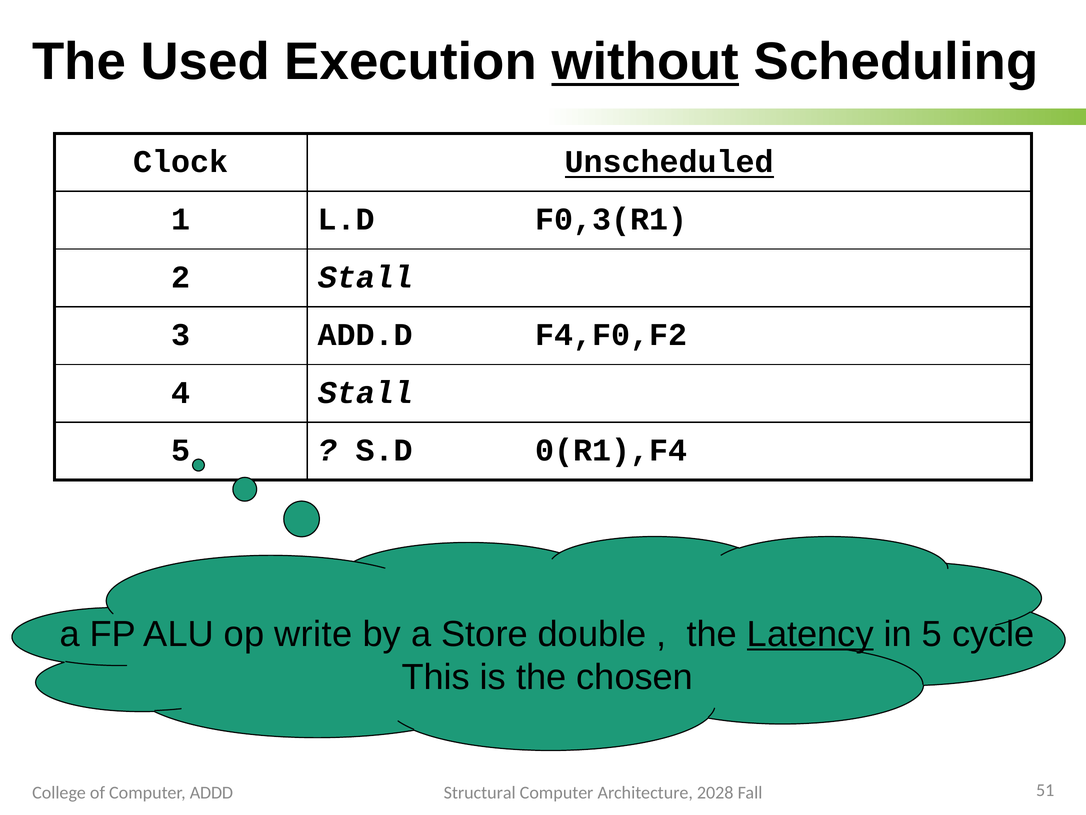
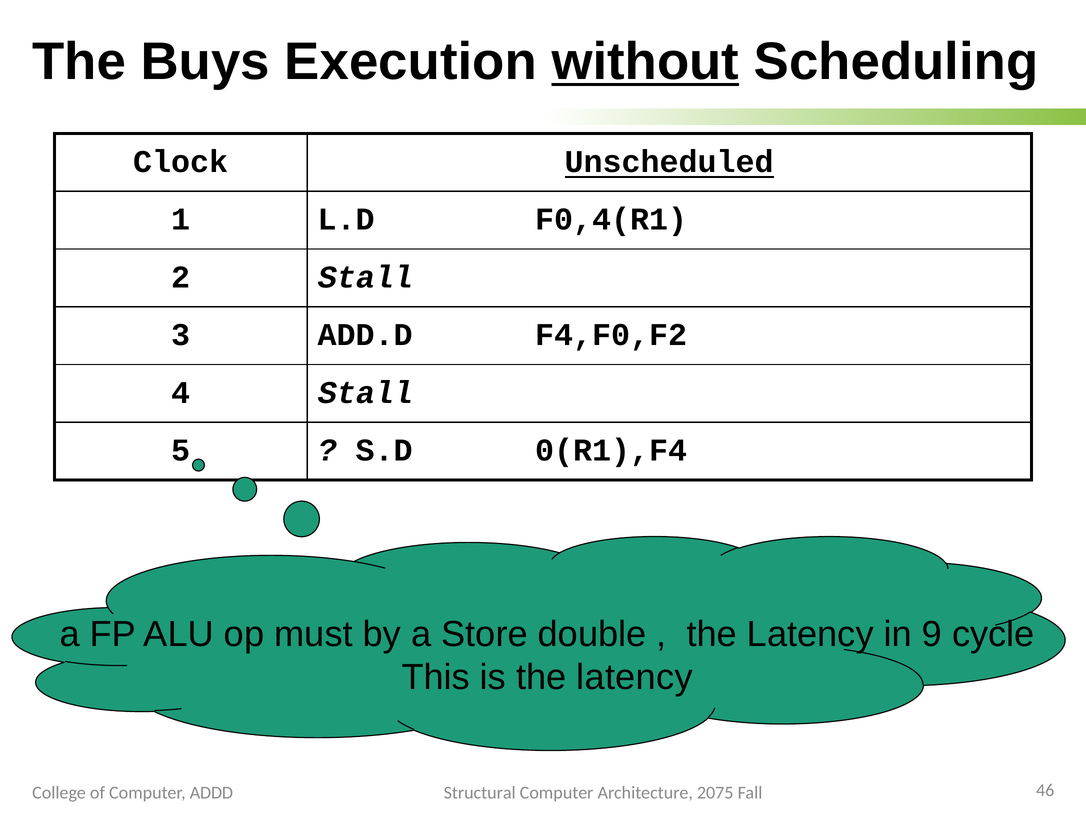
Used: Used -> Buys (205, 62)
F0,3(R1: F0,3(R1 -> F0,4(R1 (611, 219)
write: write -> must (313, 634)
Latency underline: present -> none (810, 634)
in 5: 5 -> 9 (932, 634)
is the chosen: chosen -> latency (635, 677)
2028: 2028 -> 2075 (715, 792)
51: 51 -> 46 (1045, 790)
